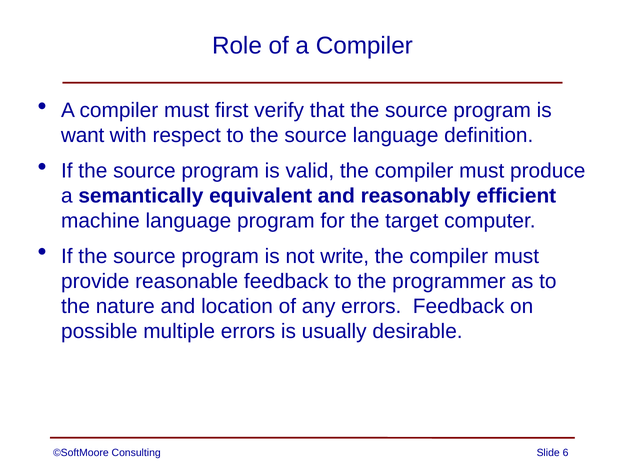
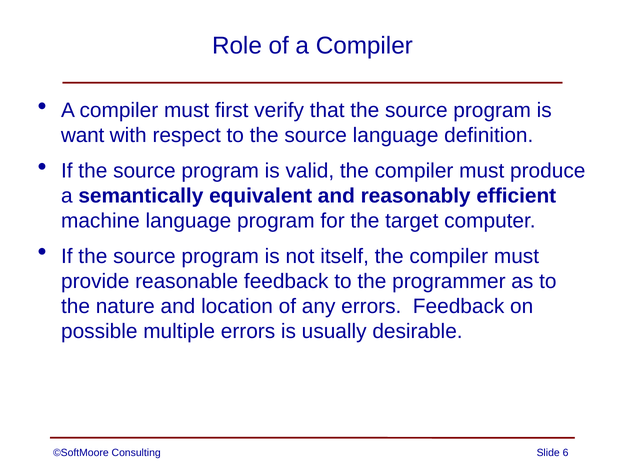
write: write -> itself (345, 256)
